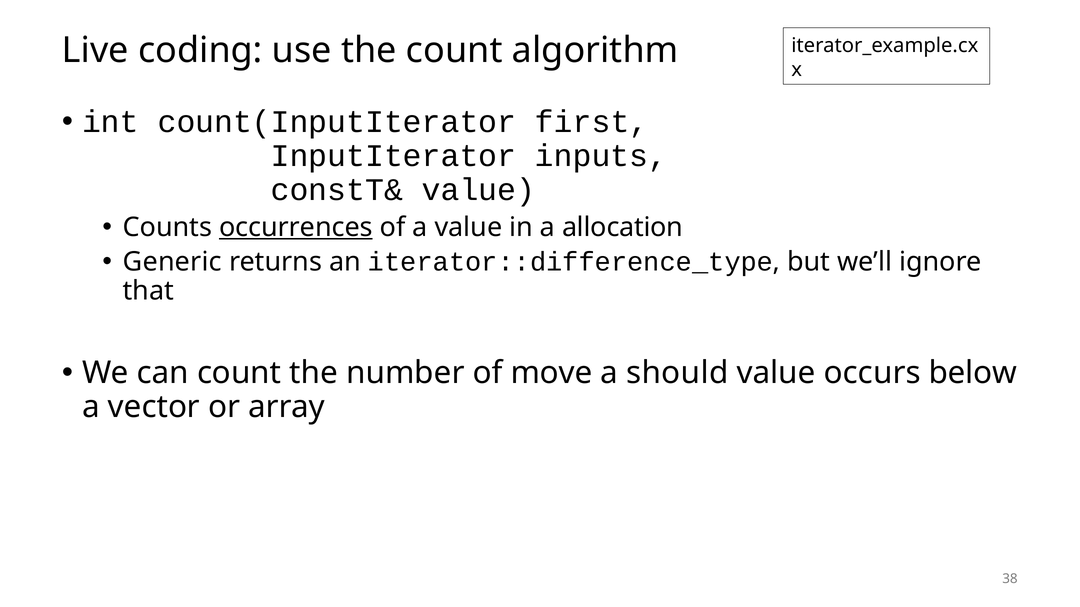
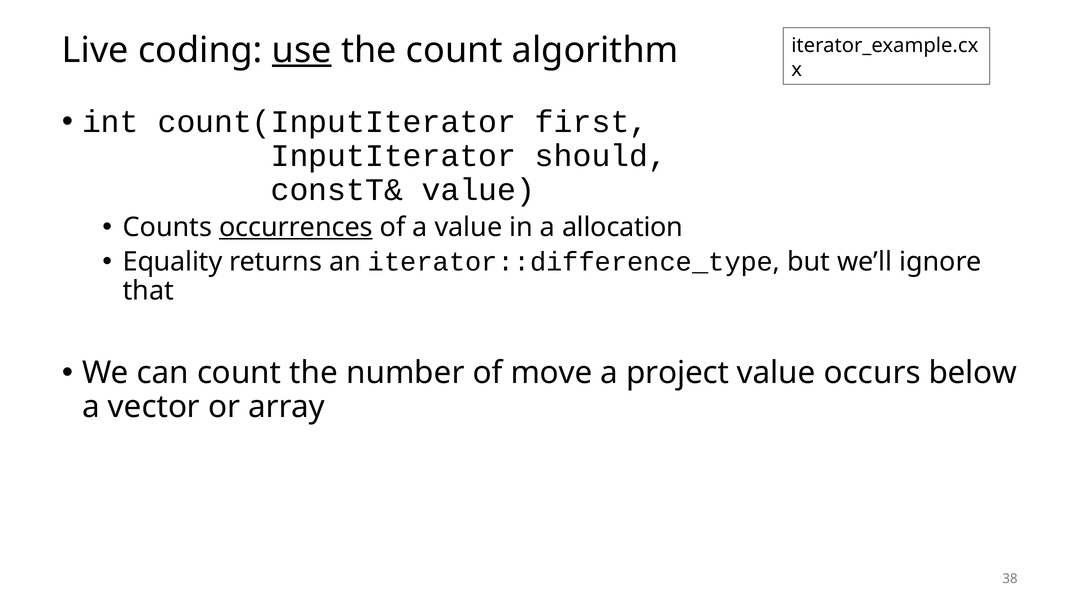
use underline: none -> present (302, 50)
inputs: inputs -> should (601, 156)
Generic: Generic -> Equality (172, 262)
should: should -> project (678, 373)
